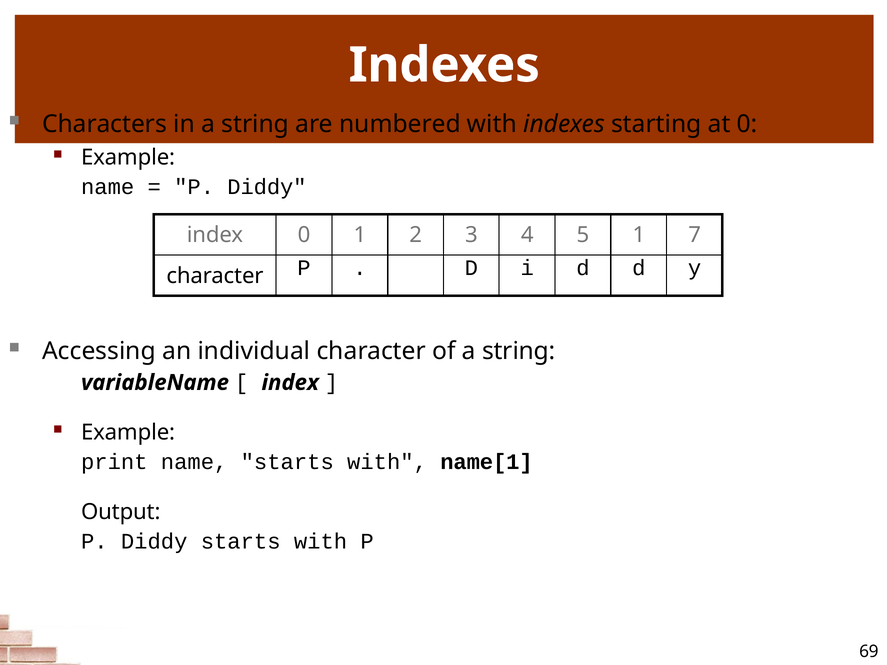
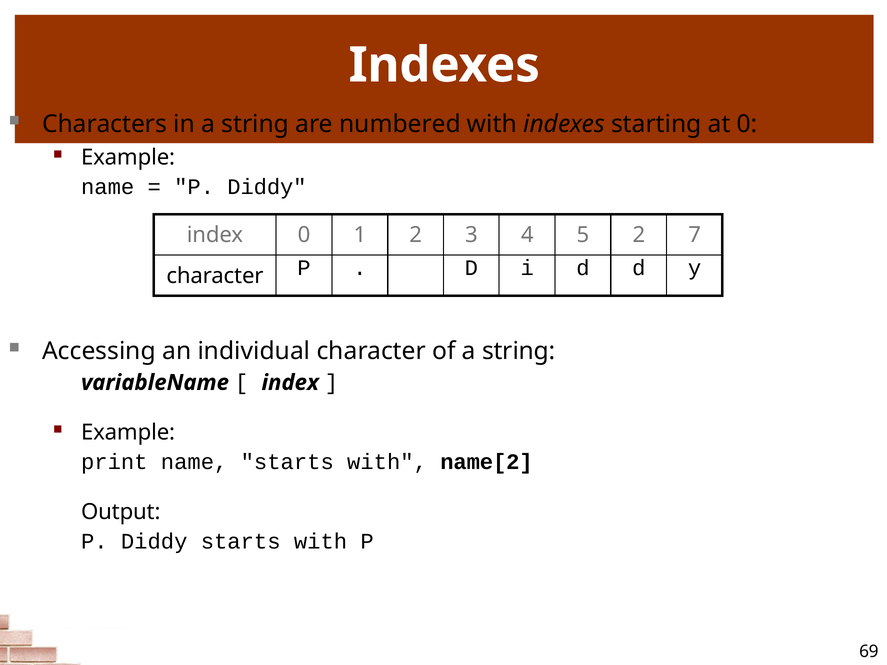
5 1: 1 -> 2 (639, 235)
name[1: name[1 -> name[2 (486, 462)
